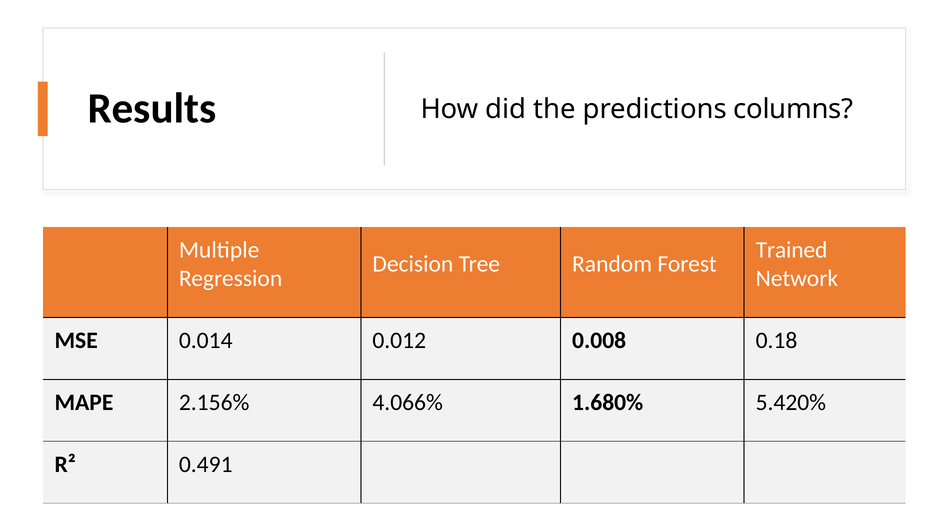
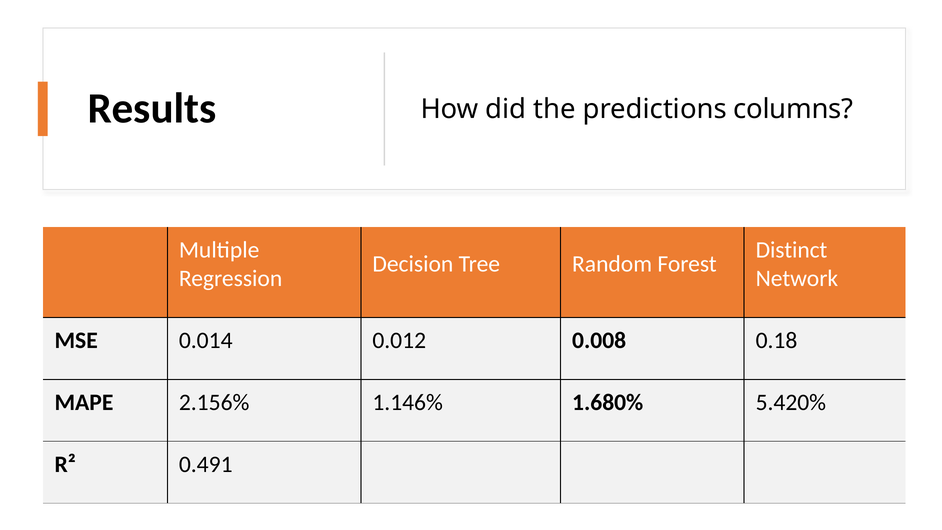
Trained: Trained -> Distinct (791, 250)
4.066%: 4.066% -> 1.146% (408, 402)
